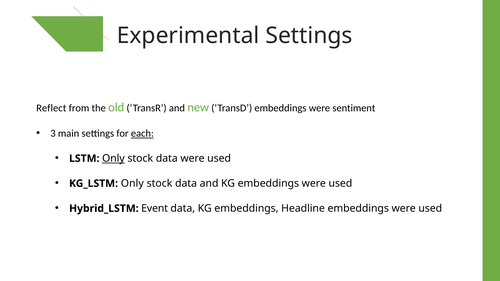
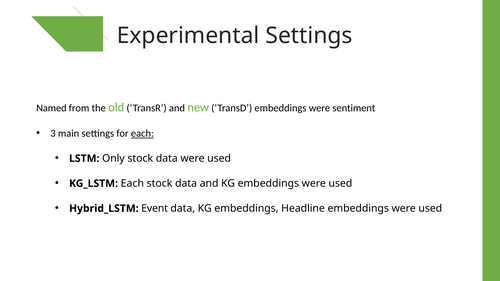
Reflect: Reflect -> Named (51, 108)
Only underline: present -> none (113, 159)
KG_LSTM Only: Only -> Each (132, 184)
